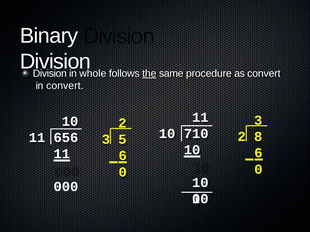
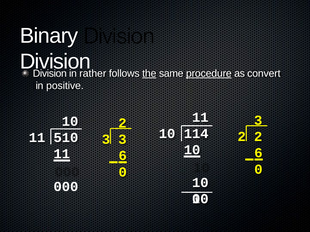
whole: whole -> rather (93, 74)
procedure underline: none -> present (209, 74)
in convert: convert -> positive (65, 86)
710: 710 -> 114 (196, 134)
2 8: 8 -> 2 (258, 137)
656: 656 -> 510 (66, 138)
3 5: 5 -> 3 (122, 140)
